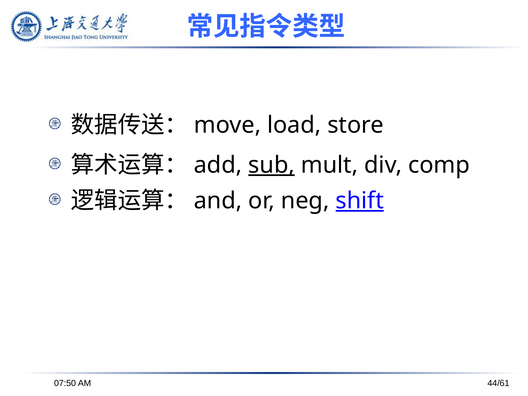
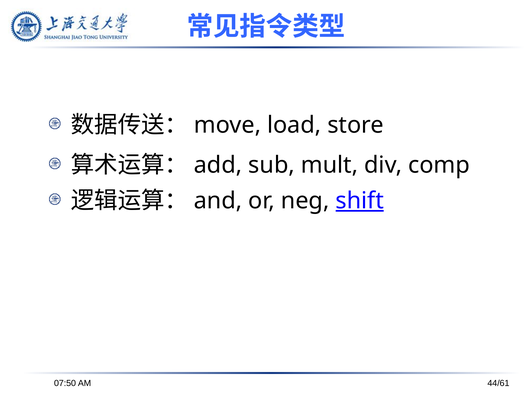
sub underline: present -> none (272, 165)
